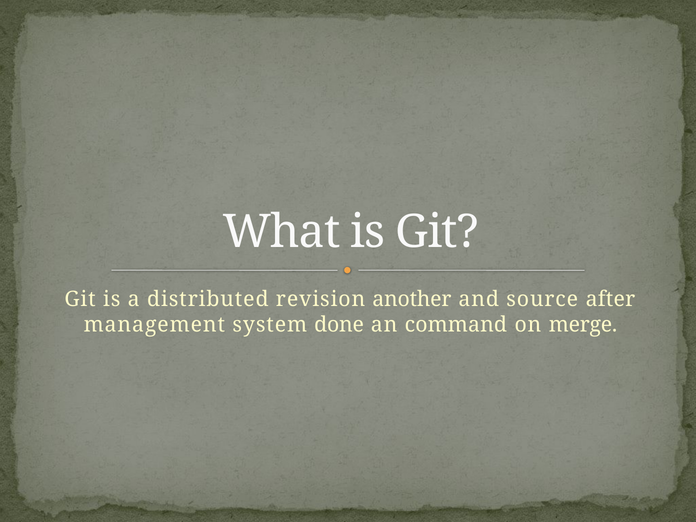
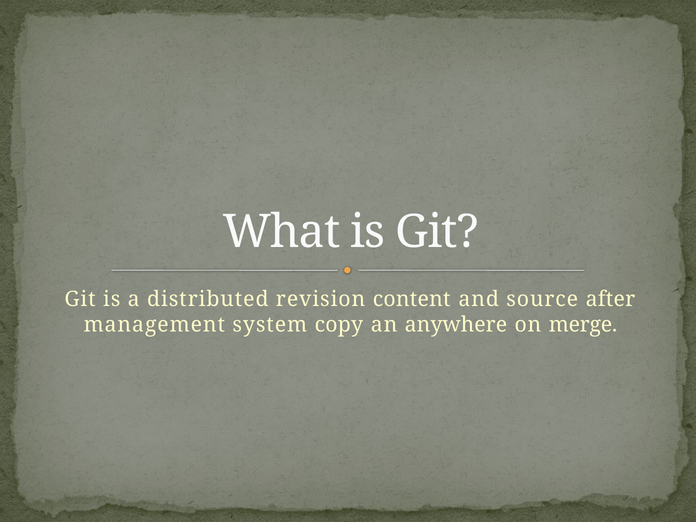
another: another -> content (412, 299)
done: done -> copy (339, 325)
command: command -> anywhere (456, 325)
